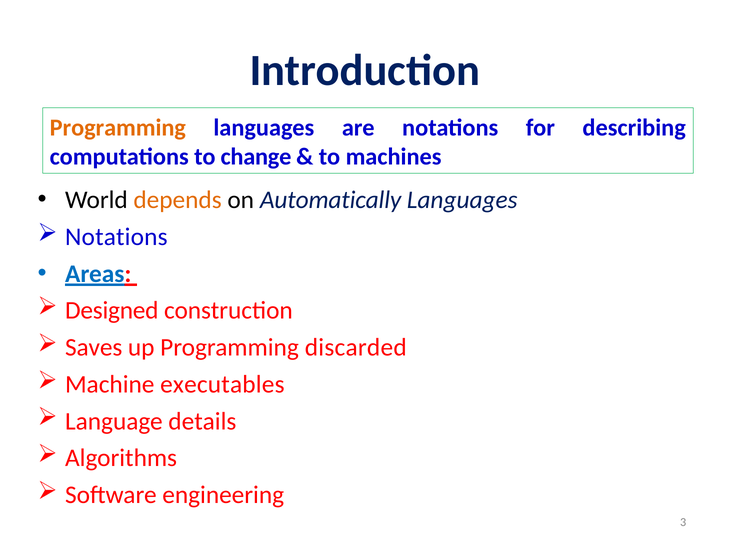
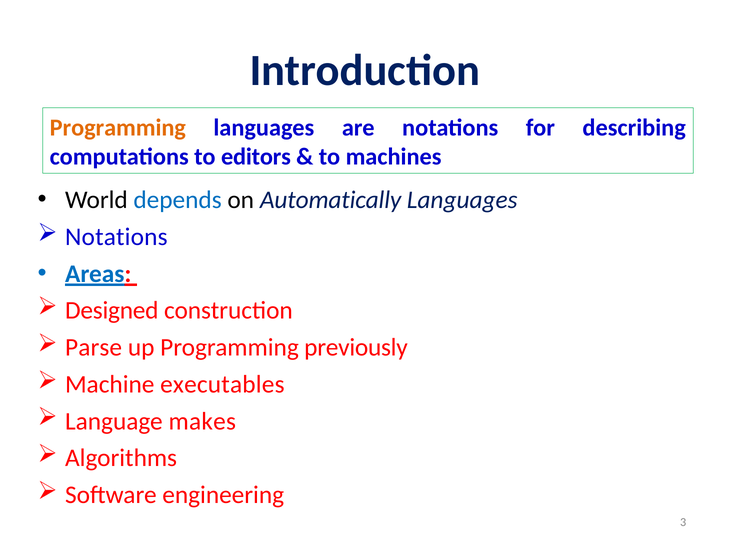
change: change -> editors (256, 157)
depends colour: orange -> blue (178, 200)
Saves: Saves -> Parse (94, 348)
discarded: discarded -> previously (356, 348)
details: details -> makes (202, 422)
